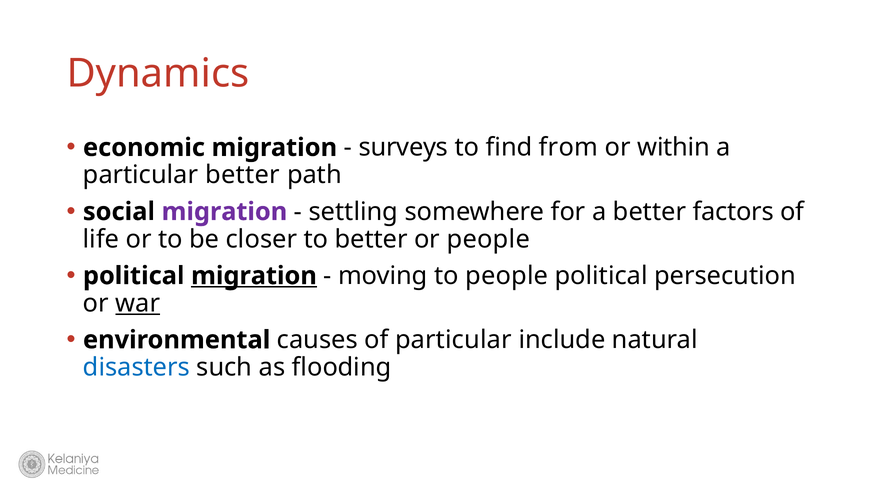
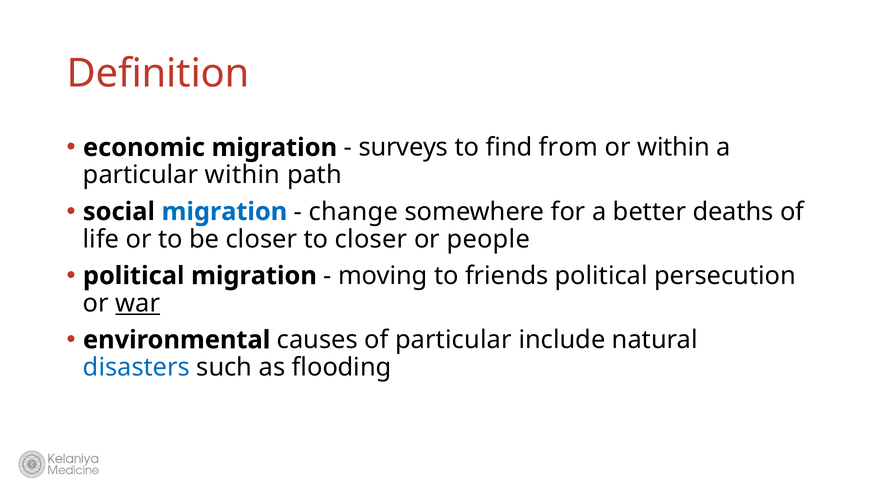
Dynamics: Dynamics -> Definition (158, 73)
particular better: better -> within (243, 175)
migration colour: purple -> blue (224, 212)
settling: settling -> change (353, 212)
factors: factors -> deaths (733, 212)
to better: better -> closer (371, 239)
migration underline: present -> none (254, 276)
to people: people -> friends (507, 276)
